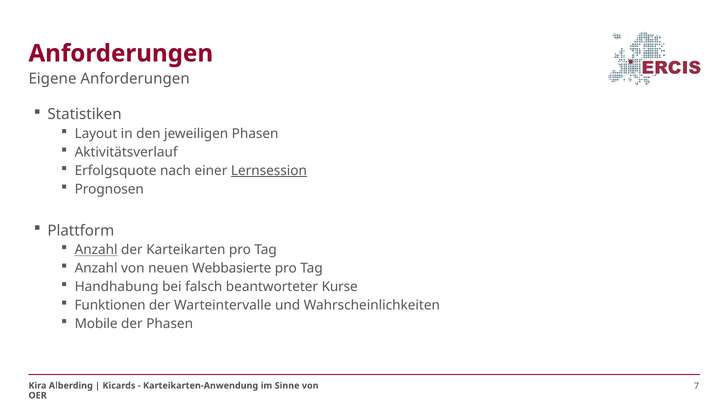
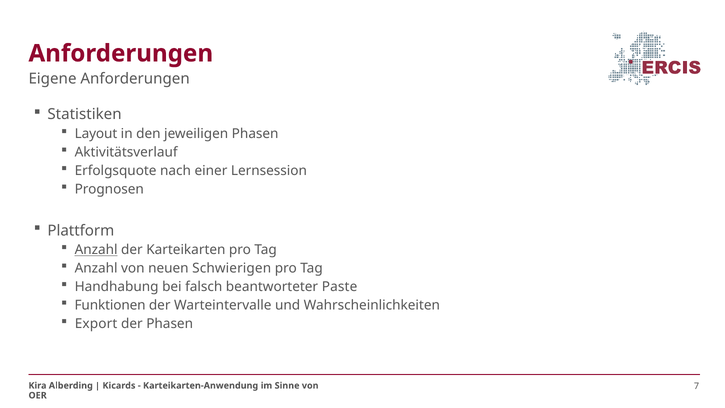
Lernsession underline: present -> none (269, 171)
Webbasierte: Webbasierte -> Schwierigen (232, 268)
Kurse: Kurse -> Paste (340, 287)
Mobile: Mobile -> Export (96, 324)
